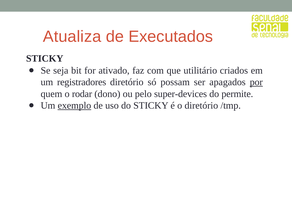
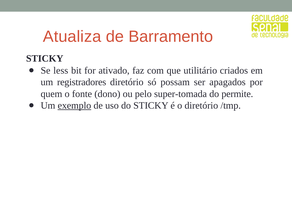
Executados: Executados -> Barramento (171, 37)
seja: seja -> less (61, 70)
por underline: present -> none (256, 82)
rodar: rodar -> fonte (82, 94)
super-devices: super-devices -> super-tomada (181, 94)
